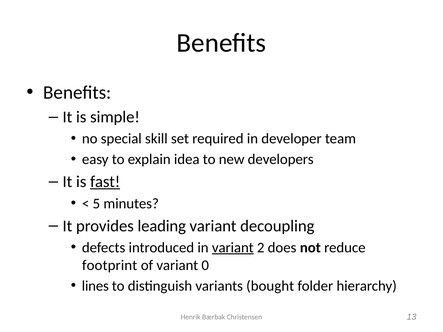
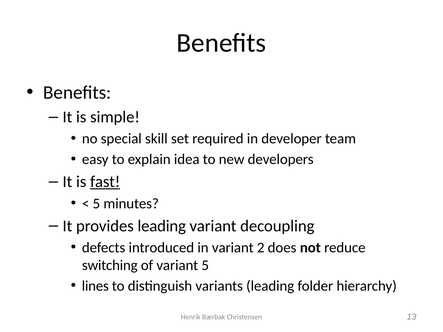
variant underline: present -> none (233, 248)
footprint: footprint -> switching (110, 265)
variant 0: 0 -> 5 (205, 265)
variants bought: bought -> leading (270, 286)
